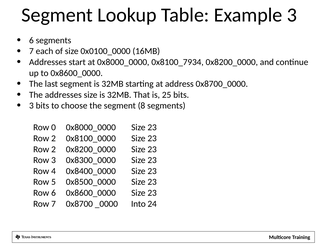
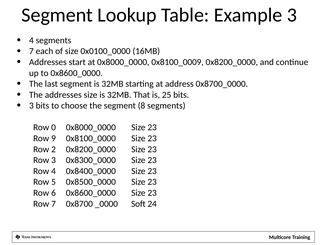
6: 6 -> 4 (31, 40)
0x8100_7934: 0x8100_7934 -> 0x8100_0009 (178, 62)
2: 2 -> 9 (54, 139)
Into: Into -> Soft (138, 204)
